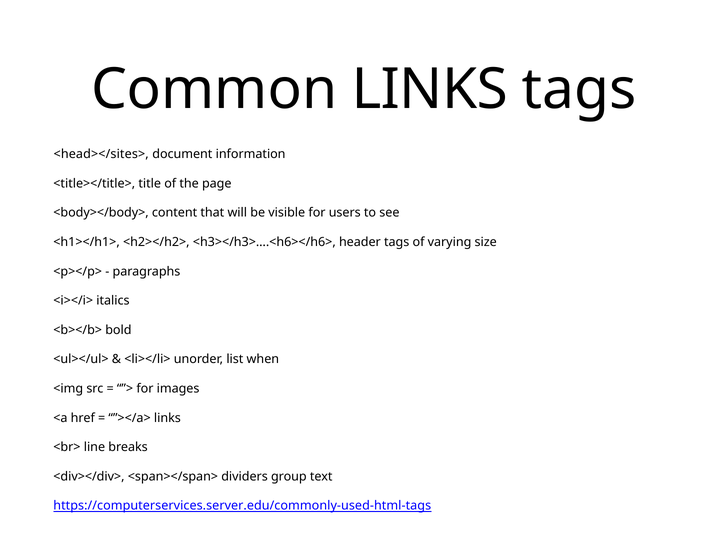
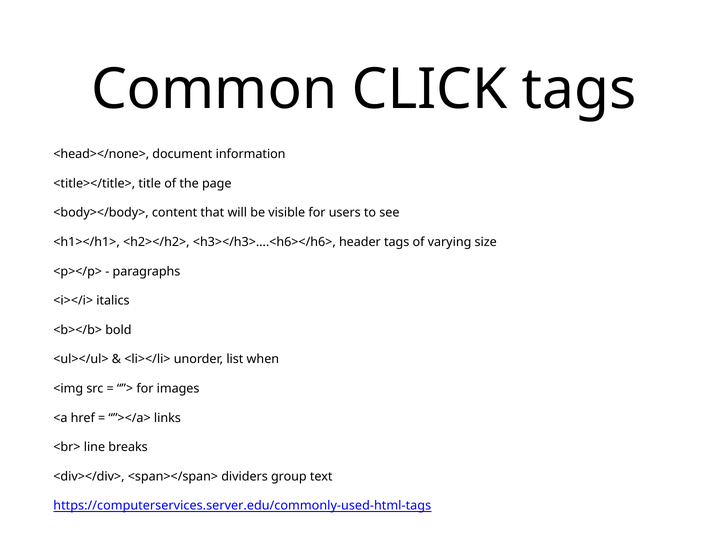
Common LINKS: LINKS -> CLICK (430, 89)
<head></sites>: <head></sites> -> <head></none> (101, 154)
